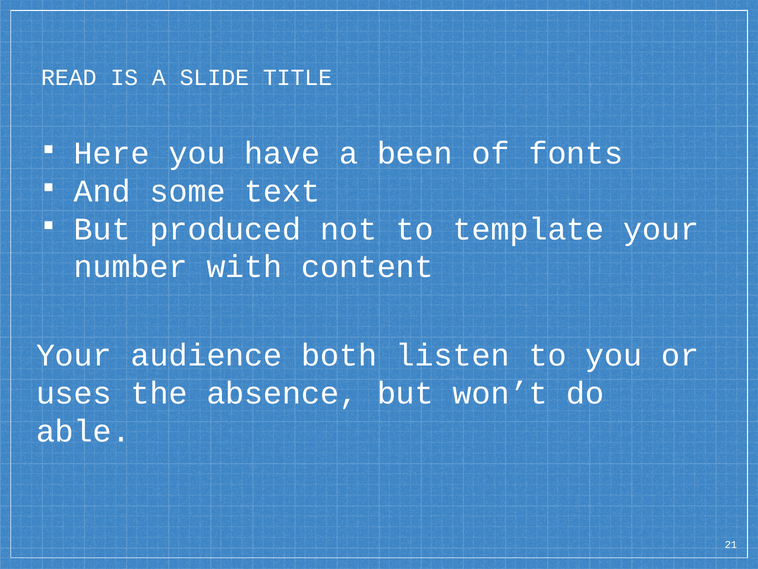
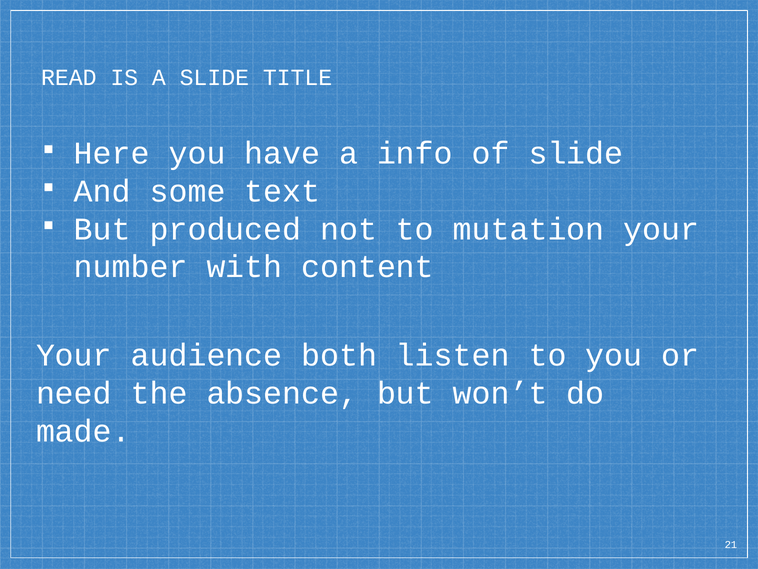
been: been -> info (415, 153)
of fonts: fonts -> slide (576, 153)
template: template -> mutation (529, 229)
uses: uses -> need (74, 393)
able: able -> made (83, 431)
